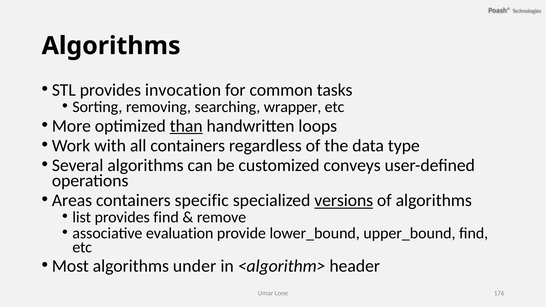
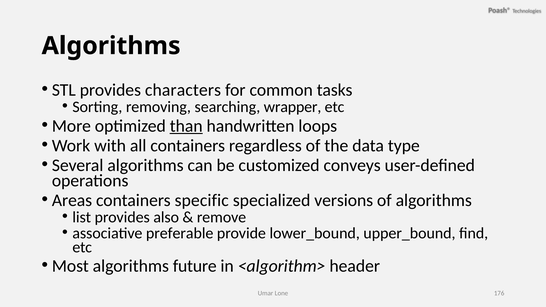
invocation: invocation -> characters (183, 90)
versions underline: present -> none (344, 201)
provides find: find -> also (166, 217)
evaluation: evaluation -> preferable (180, 233)
under: under -> future (195, 266)
